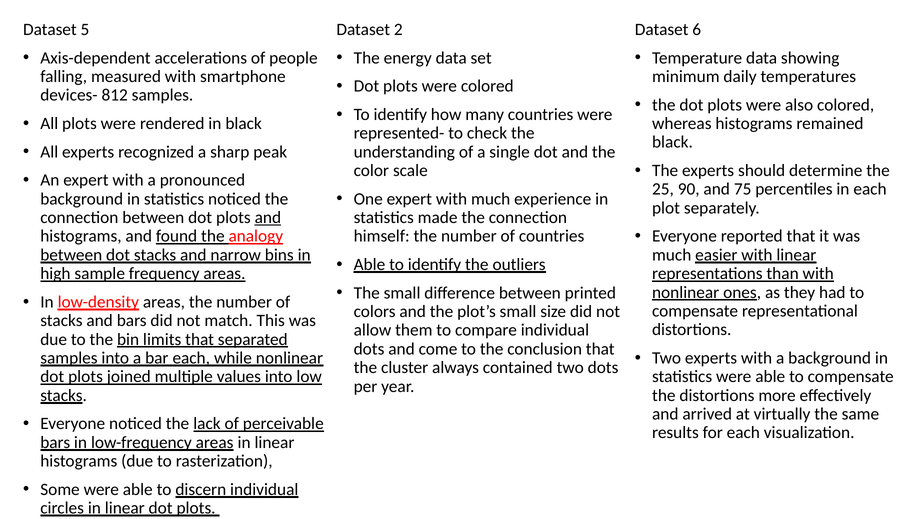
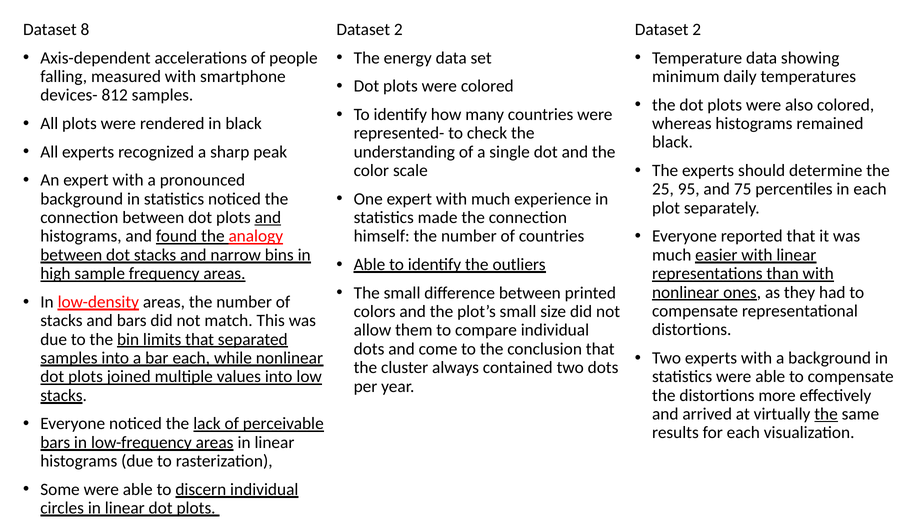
5: 5 -> 8 (85, 30)
6: 6 -> 2 (697, 30)
90: 90 -> 95 (689, 189)
the underline: none -> present (826, 414)
